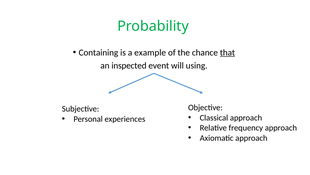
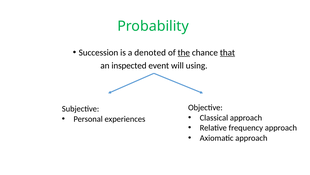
Containing: Containing -> Succession (98, 52)
example: example -> denoted (150, 52)
the underline: none -> present (184, 52)
